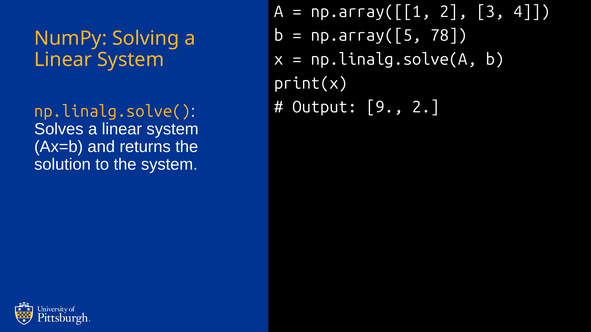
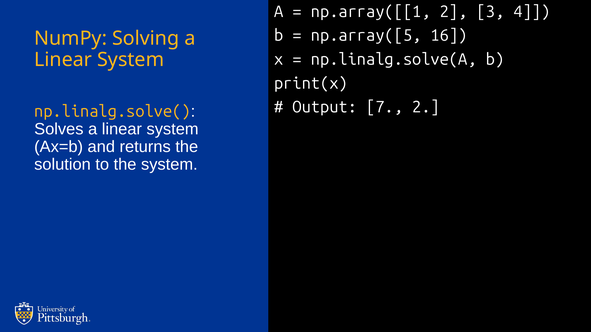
78: 78 -> 16 (449, 36)
9: 9 -> 7 (385, 107)
